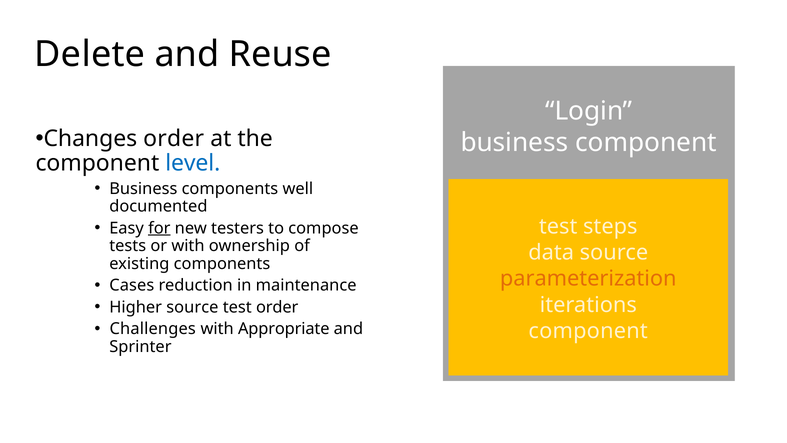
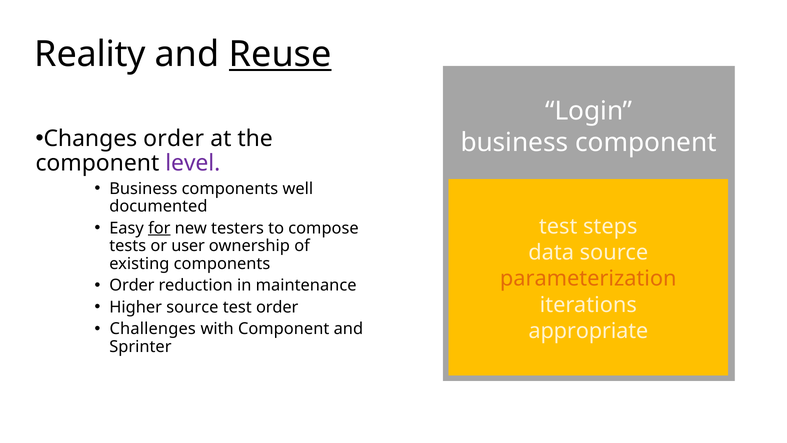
Delete: Delete -> Reality (90, 54)
Reuse underline: none -> present (280, 54)
level colour: blue -> purple (193, 163)
or with: with -> user (188, 246)
Cases: Cases -> Order (132, 285)
with Appropriate: Appropriate -> Component (284, 329)
component: component -> appropriate (588, 331)
